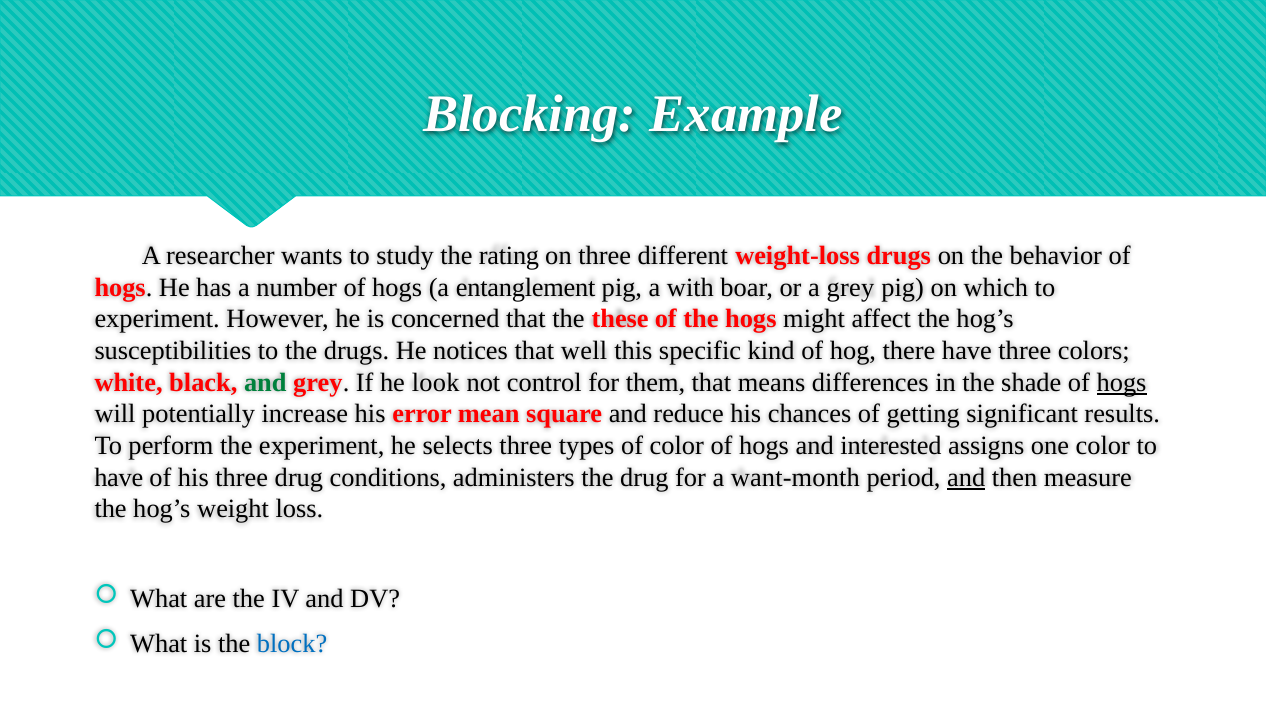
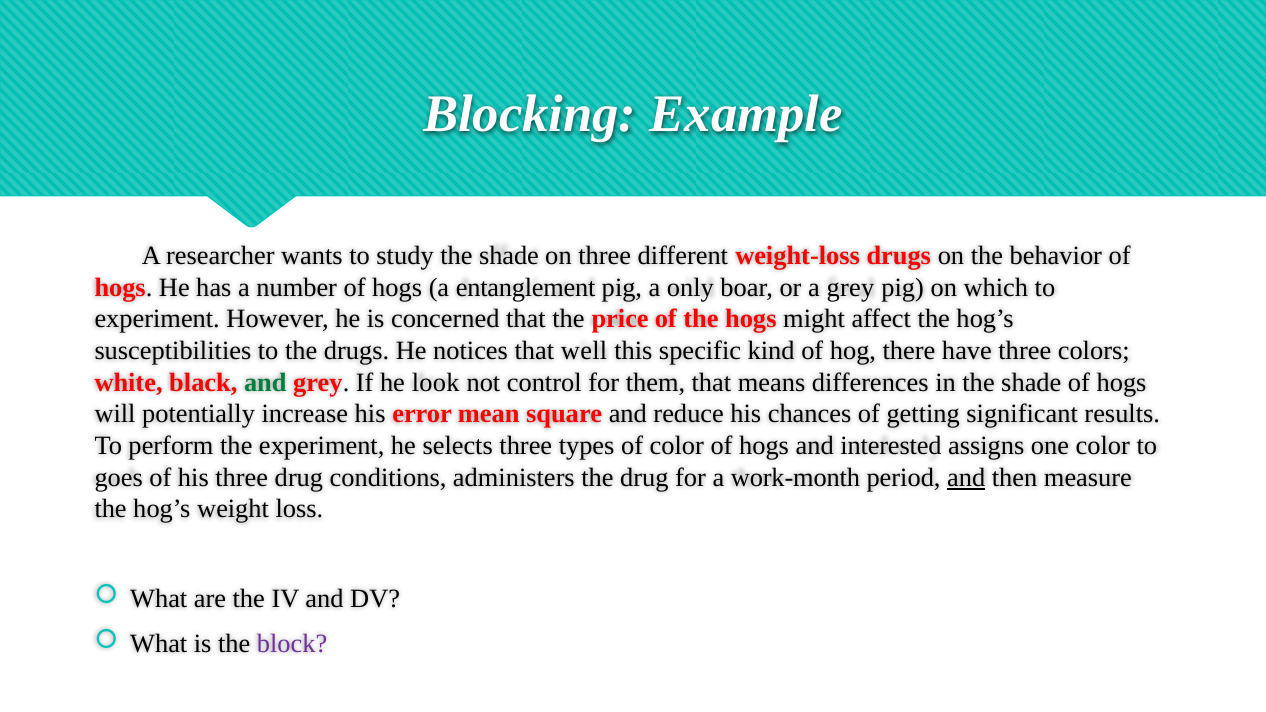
study the rating: rating -> shade (509, 256)
with: with -> only (690, 287)
these: these -> price (620, 319)
hogs underline: present -> none (1122, 383)
have: have -> goes (119, 478)
want-month: want-month -> work-month (795, 478)
block colour: blue -> purple (292, 644)
